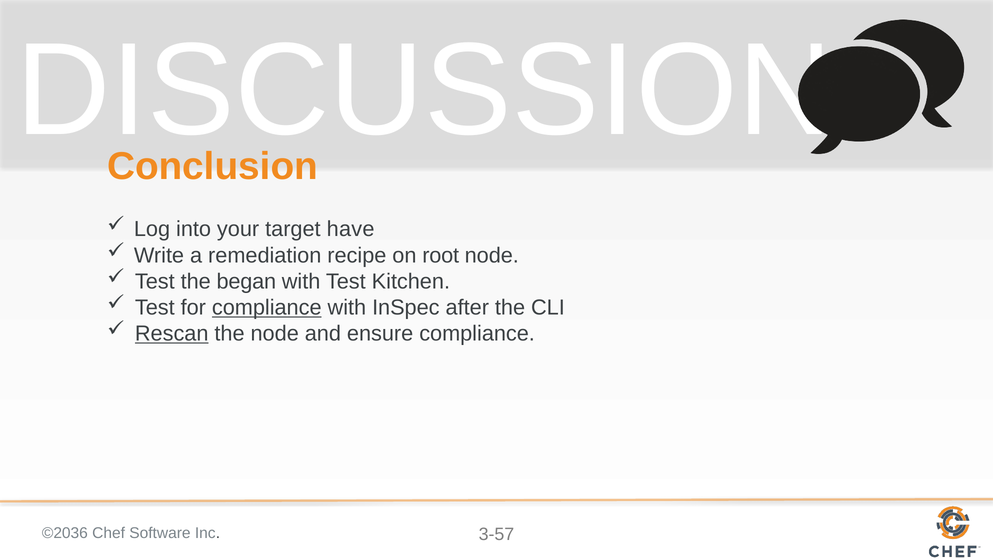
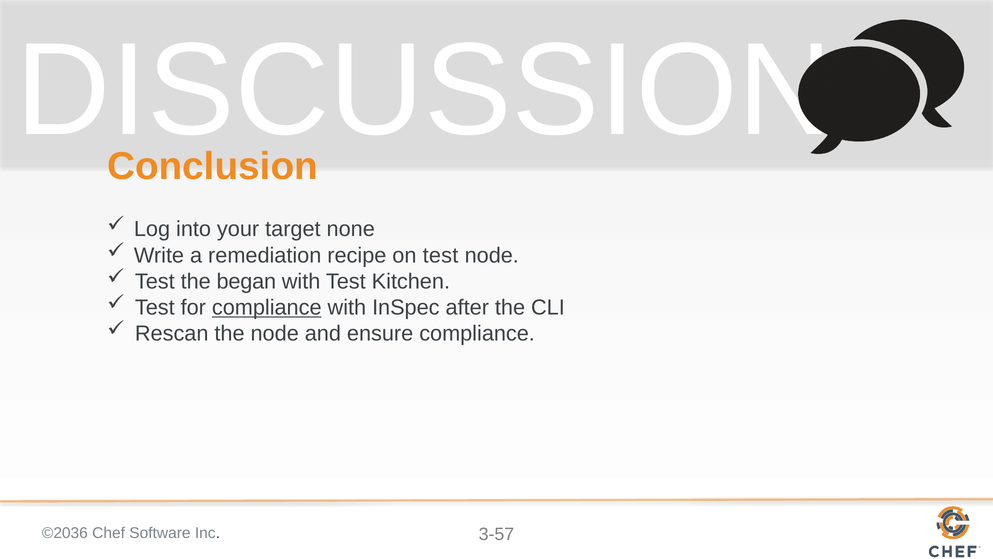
have: have -> none (351, 229)
on root: root -> test (440, 255)
Rescan underline: present -> none (172, 333)
